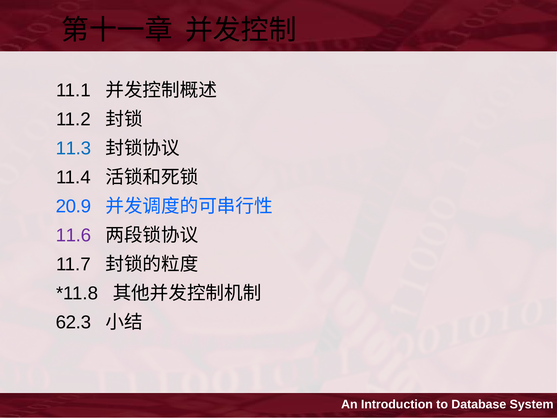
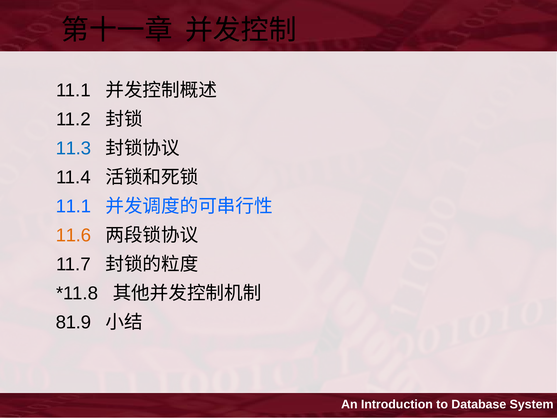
20.9: 20.9 -> 11.1 (74, 206)
11.6 colour: purple -> orange (74, 235)
62.3: 62.3 -> 81.9 (74, 322)
